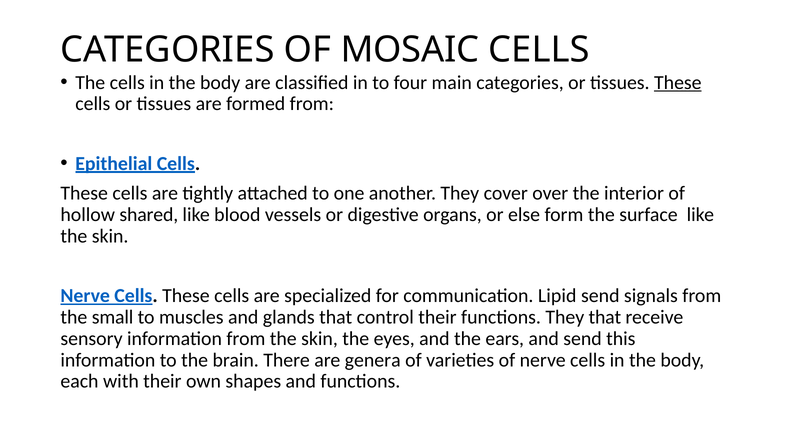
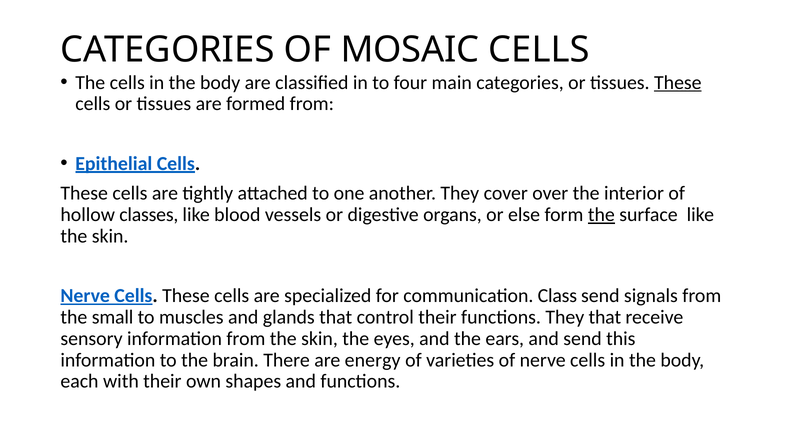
shared: shared -> classes (149, 215)
the underline: none -> present (601, 215)
Lipid: Lipid -> Class (557, 296)
genera: genera -> energy (373, 360)
